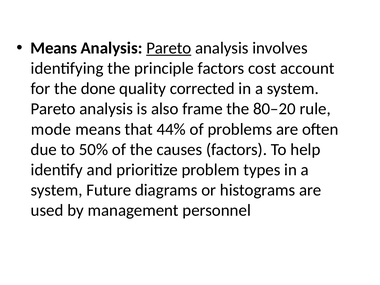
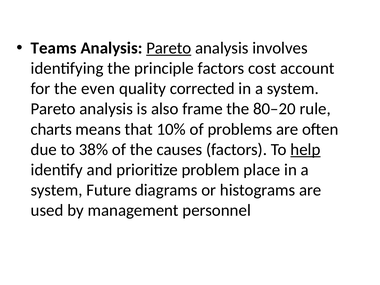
Means: Means -> Teams (54, 48)
done: done -> even (98, 89)
mode: mode -> charts (51, 129)
44%: 44% -> 10% (171, 129)
50%: 50% -> 38% (93, 149)
help underline: none -> present (305, 149)
types: types -> place (262, 170)
